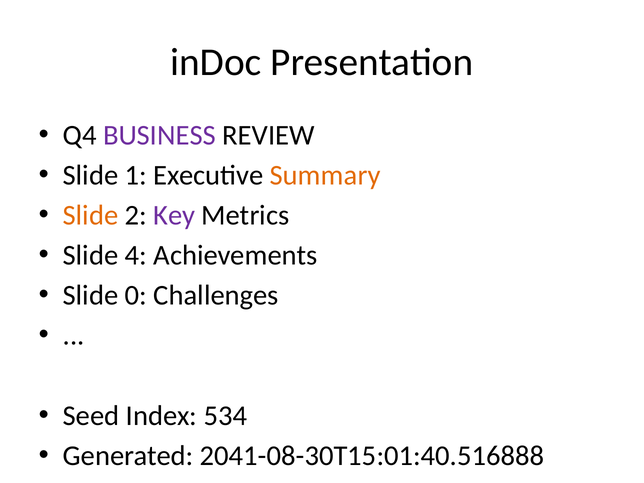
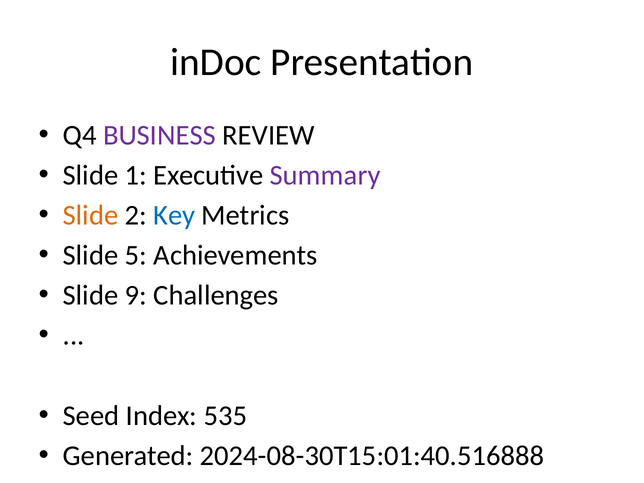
Summary colour: orange -> purple (325, 175)
Key colour: purple -> blue (174, 215)
4: 4 -> 5 (136, 255)
0: 0 -> 9 (136, 295)
534: 534 -> 535 (225, 416)
2041-08-30T15:01:40.516888: 2041-08-30T15:01:40.516888 -> 2024-08-30T15:01:40.516888 (372, 456)
